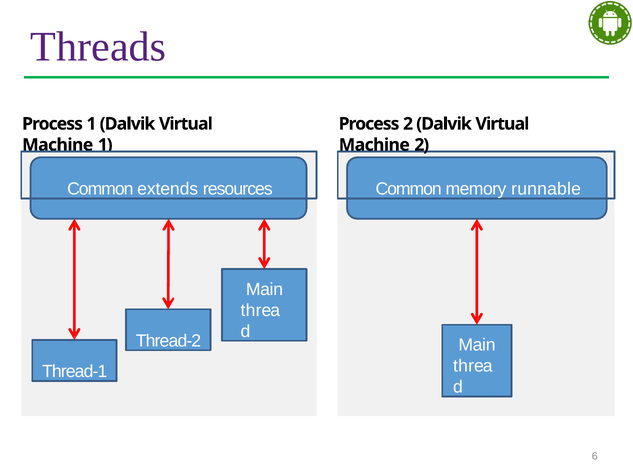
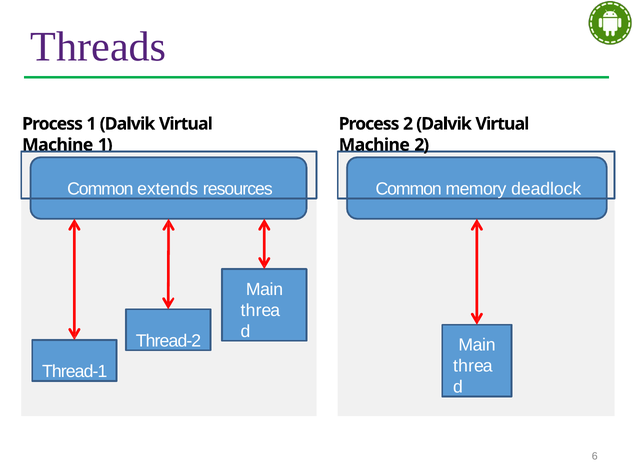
runnable: runnable -> deadlock (546, 190)
